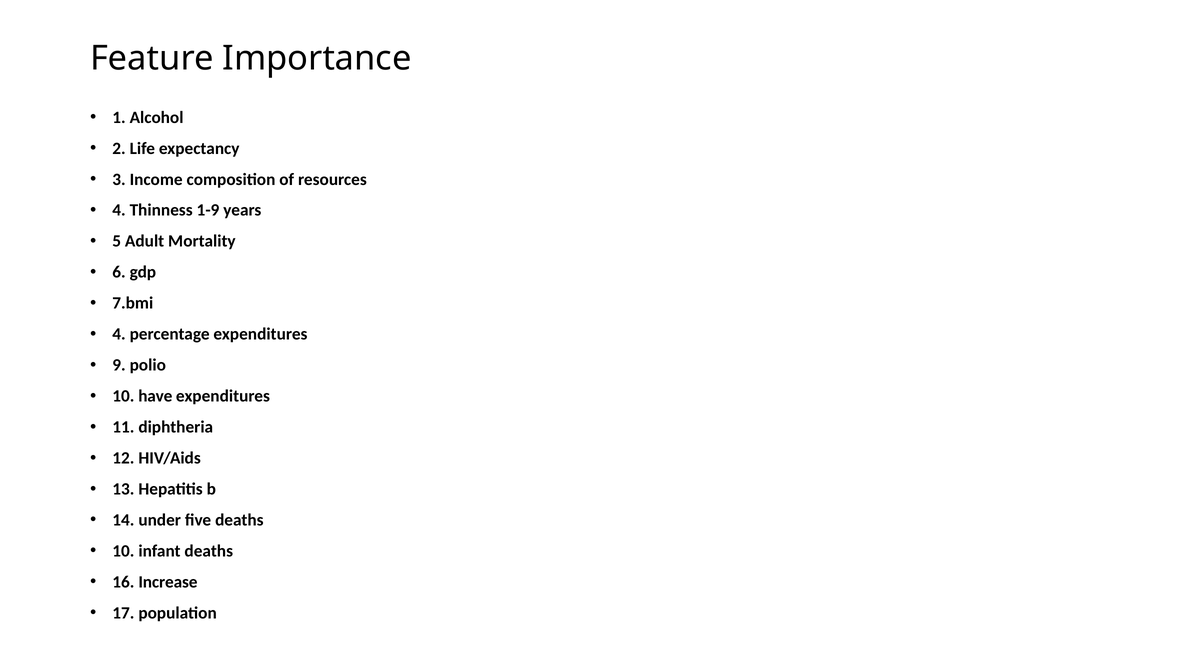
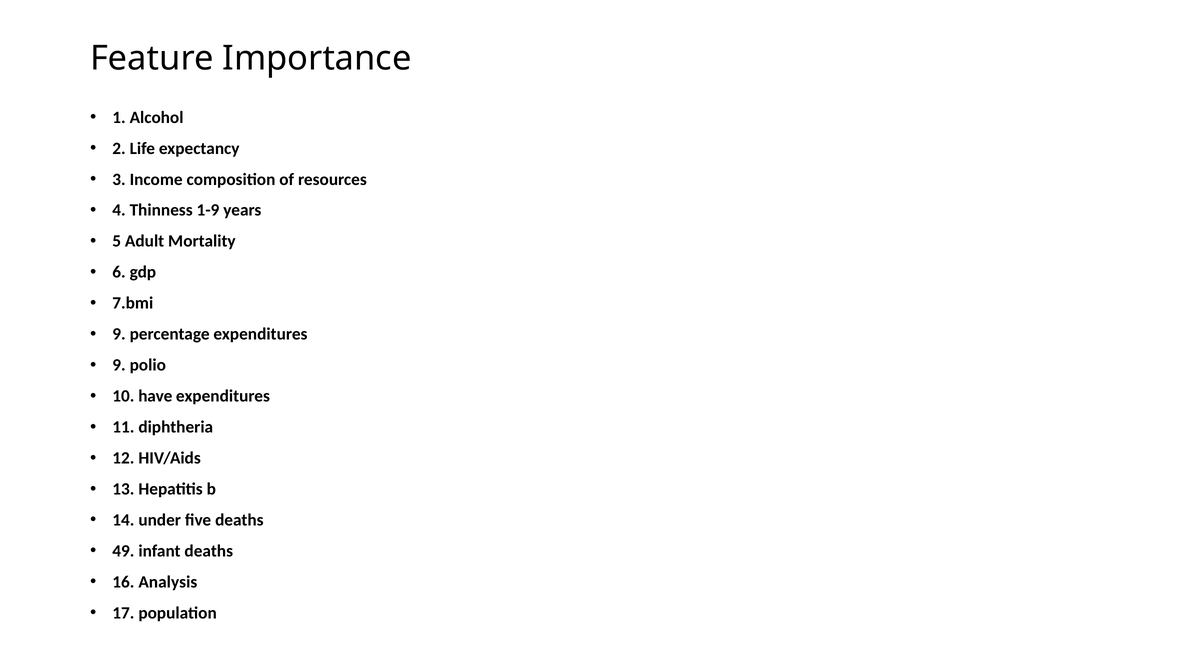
4: 4 -> 9 (119, 334)
10: 10 -> 49 (123, 551)
Increase: Increase -> Analysis (168, 582)
